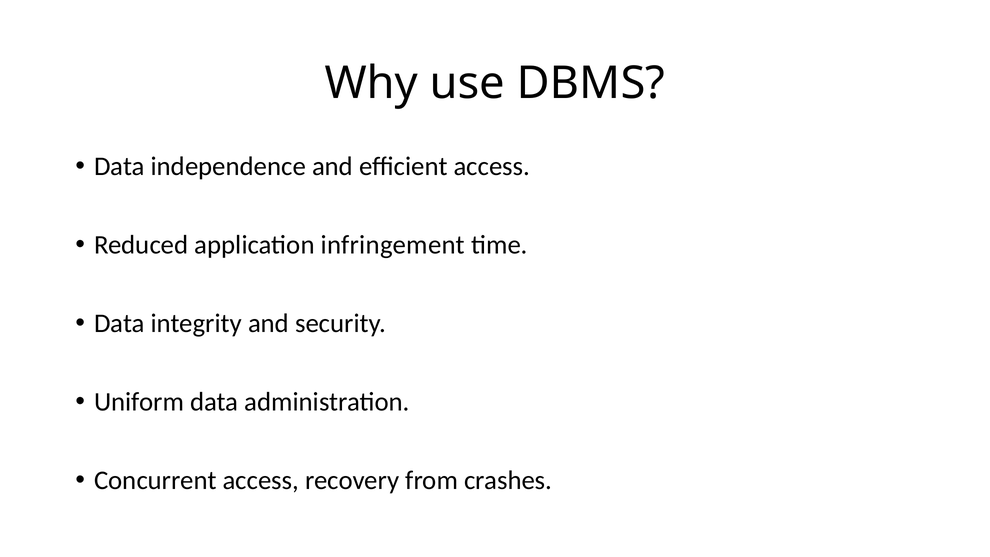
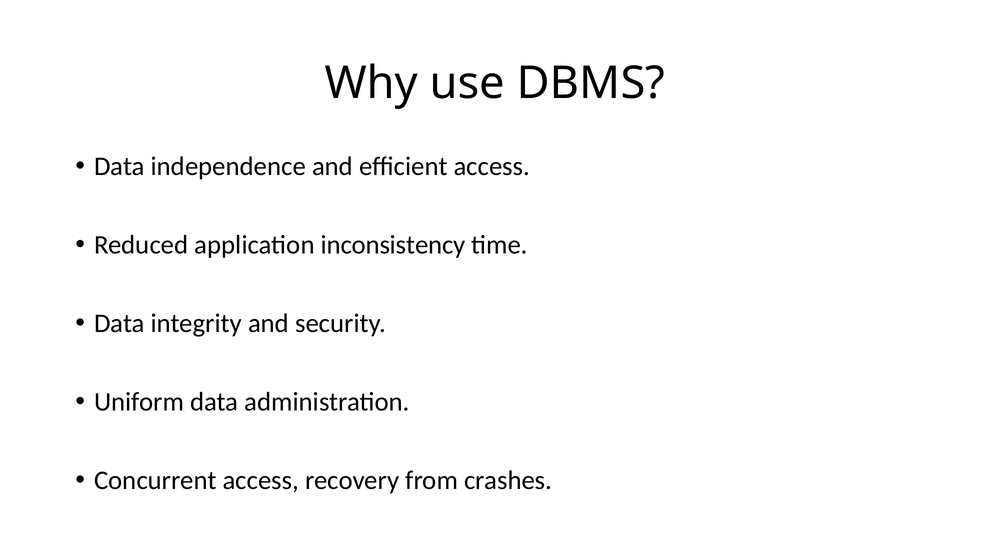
infringement: infringement -> inconsistency (393, 245)
